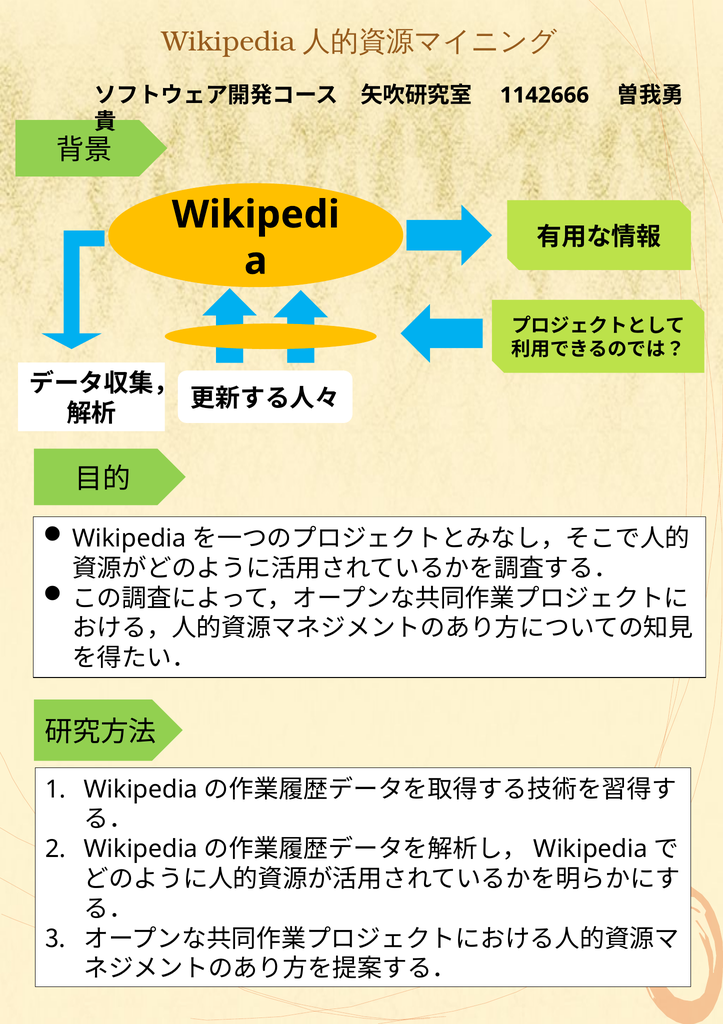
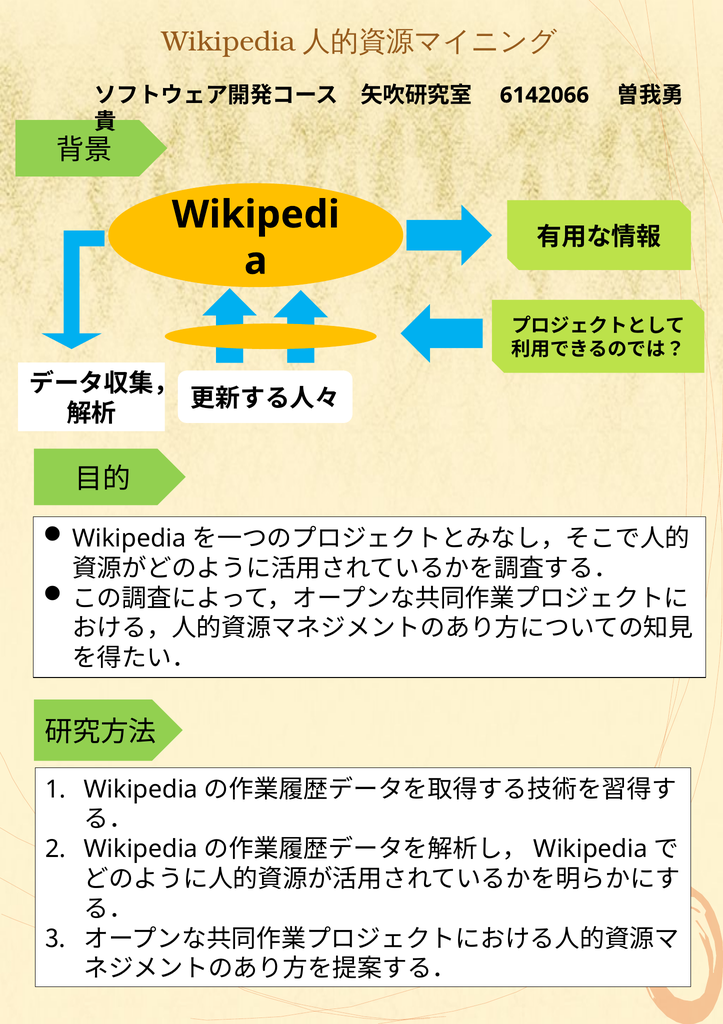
1142666: 1142666 -> 6142066 (544, 95)
